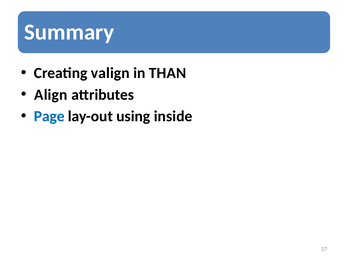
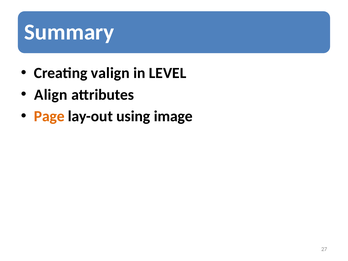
THAN: THAN -> LEVEL (168, 73)
Page colour: blue -> orange (49, 116)
inside: inside -> image (173, 116)
